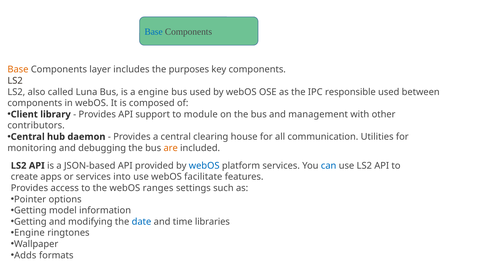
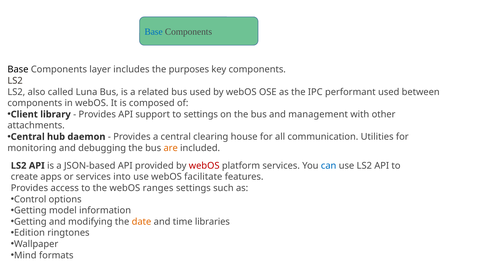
Base colour: orange -> black (18, 69)
a engine: engine -> related (153, 92)
responsible: responsible -> performant (350, 92)
to module: module -> settings (201, 114)
contributors: contributors -> attachments (36, 125)
webOS colour: blue -> red (204, 165)
Pointer: Pointer -> Control (30, 199)
date colour: blue -> orange (141, 221)
Engine: Engine -> Edition (29, 233)
Adds: Adds -> Mind (25, 255)
